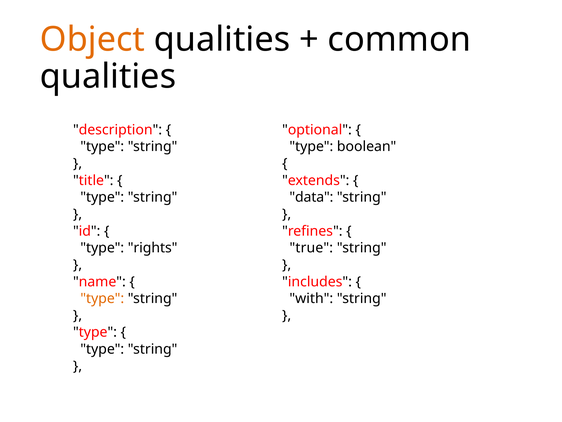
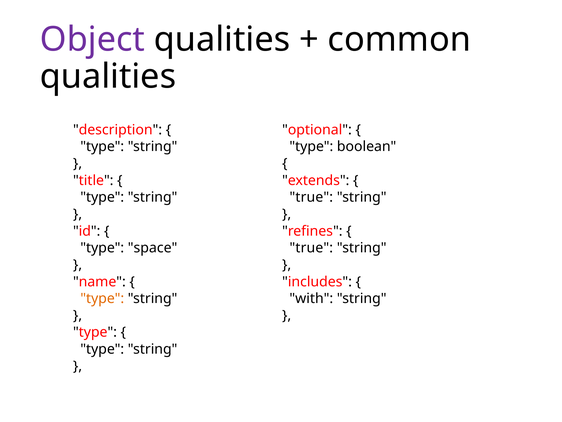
Object colour: orange -> purple (92, 39)
data: data -> true (311, 197)
rights: rights -> space (153, 248)
